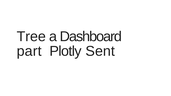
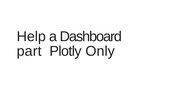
Tree: Tree -> Help (31, 37)
Sent: Sent -> Only (100, 51)
